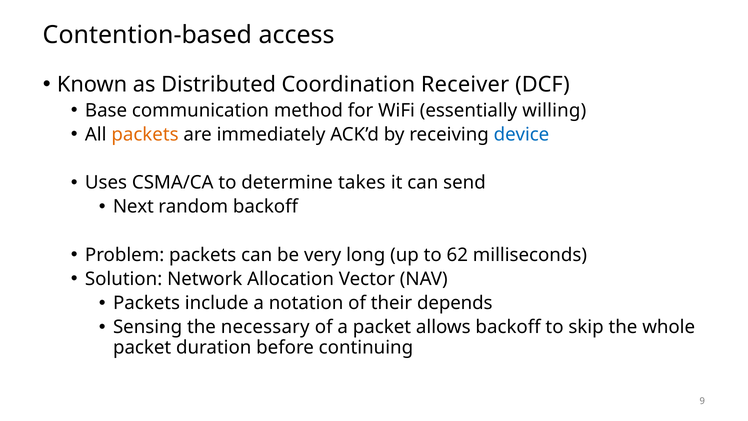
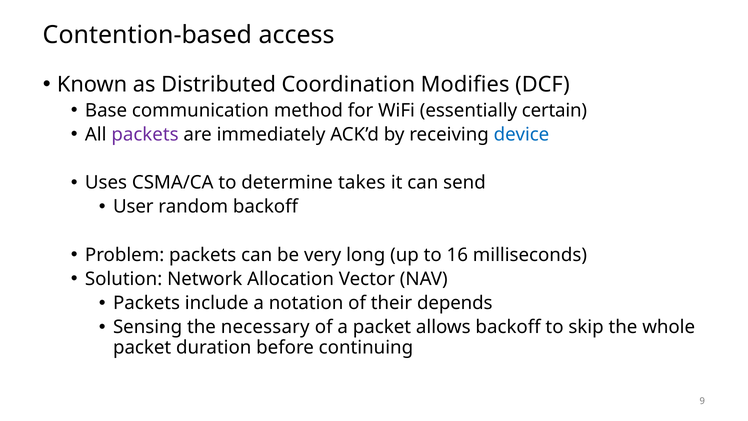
Receiver: Receiver -> Modifies (465, 85)
willing: willing -> certain (554, 110)
packets colour: orange -> purple (145, 134)
Next: Next -> User (133, 207)
62: 62 -> 16 (457, 255)
